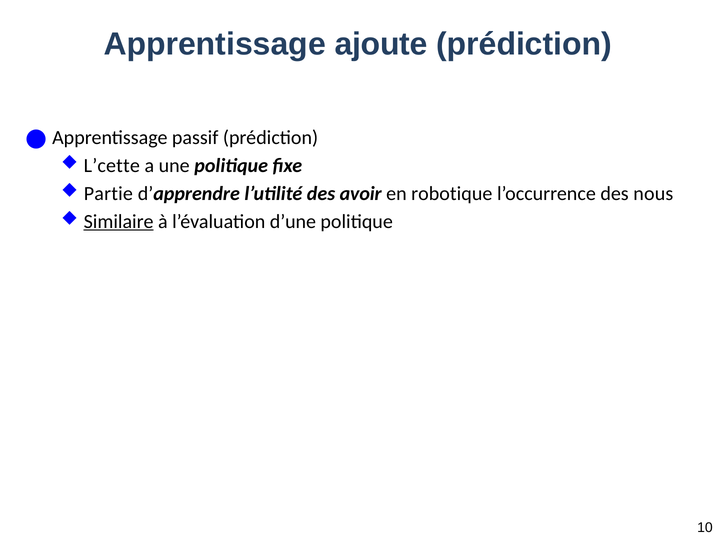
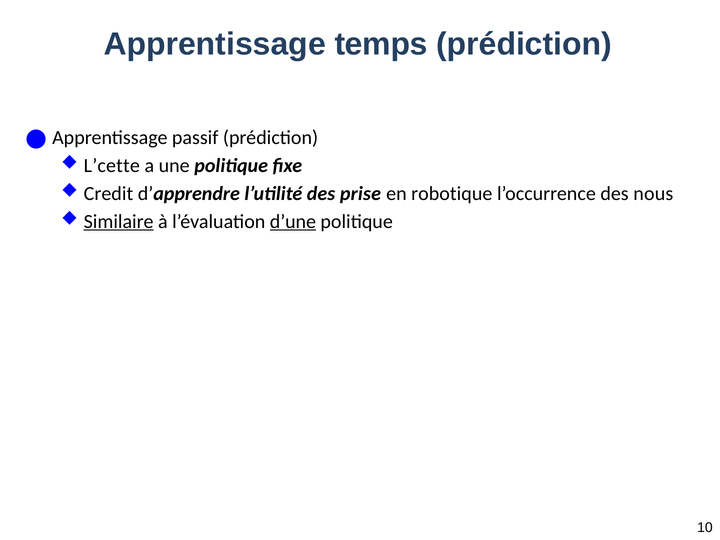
ajoute: ajoute -> temps (381, 44)
Partie: Partie -> Credit (108, 194)
avoir: avoir -> prise (361, 194)
d’une underline: none -> present (293, 222)
